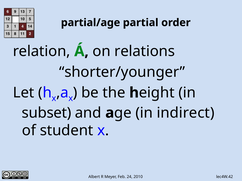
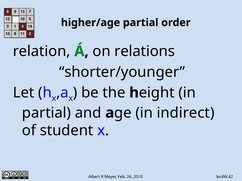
partial/age: partial/age -> higher/age (91, 23)
subset: subset -> partial (46, 113)
